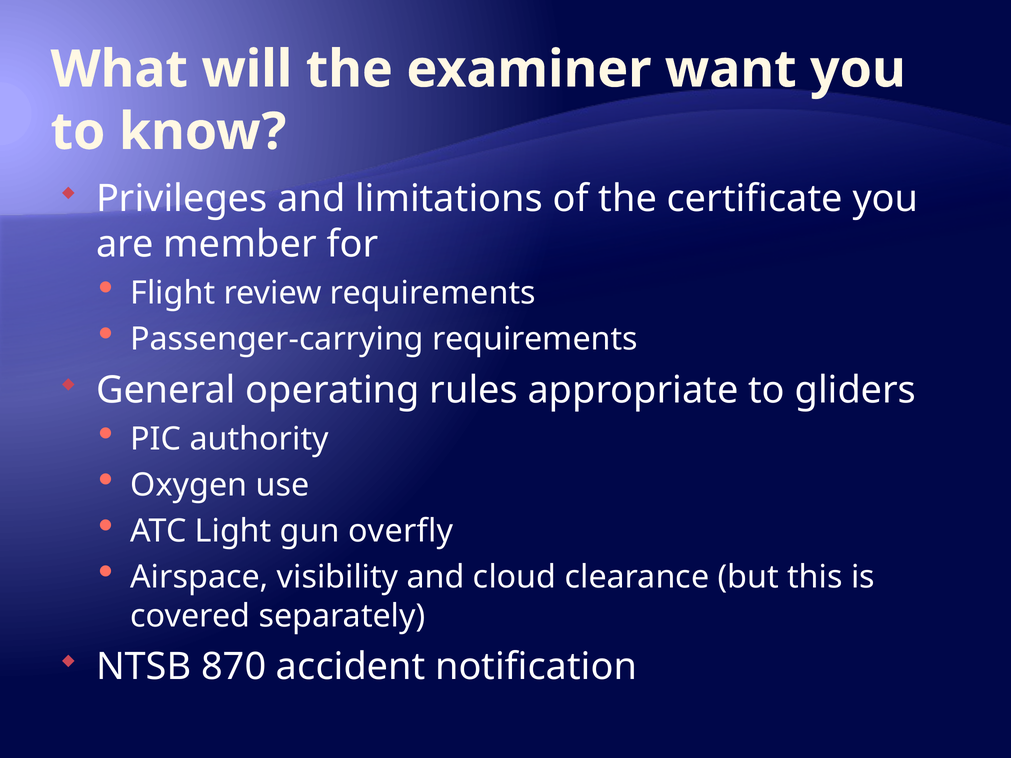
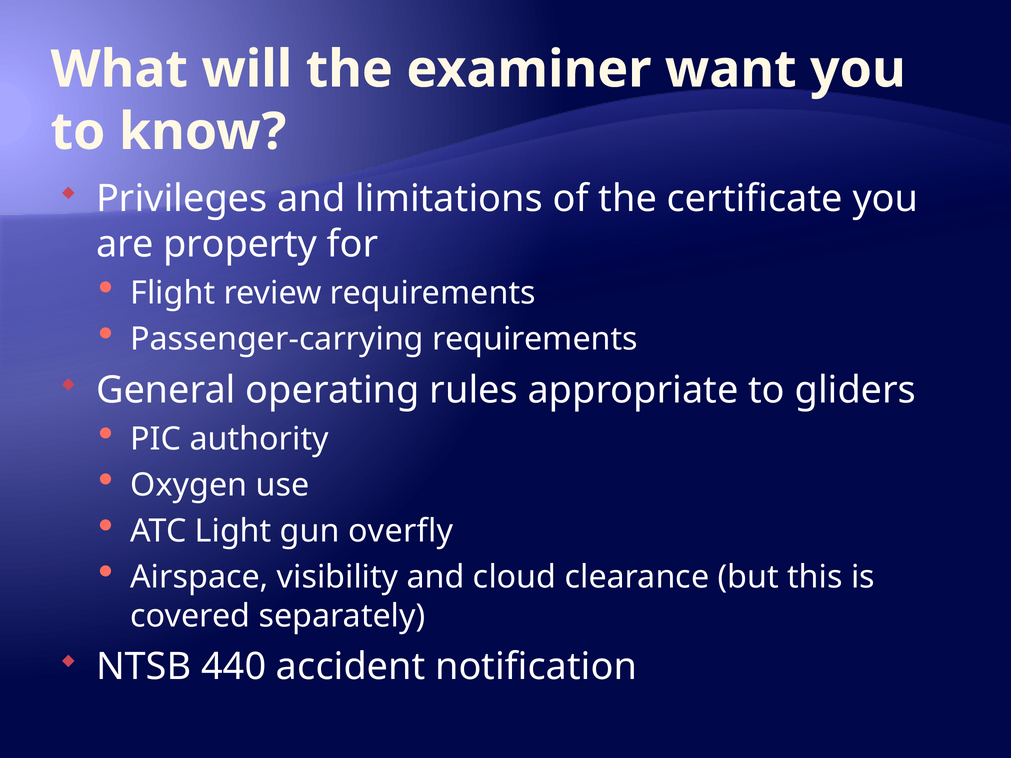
member: member -> property (240, 244)
870: 870 -> 440 (234, 667)
